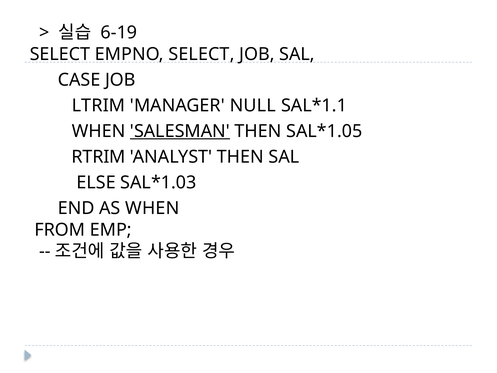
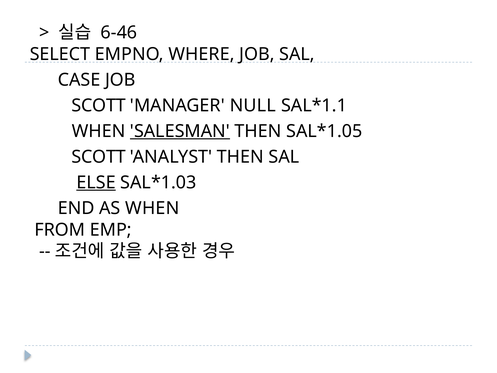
6-19: 6-19 -> 6-46 (119, 33)
EMPNO SELECT: SELECT -> WHERE (202, 54)
LTRIM: LTRIM -> SCOTT (99, 105)
RTRIM: RTRIM -> SCOTT (99, 157)
ELSE underline: none -> present (96, 182)
